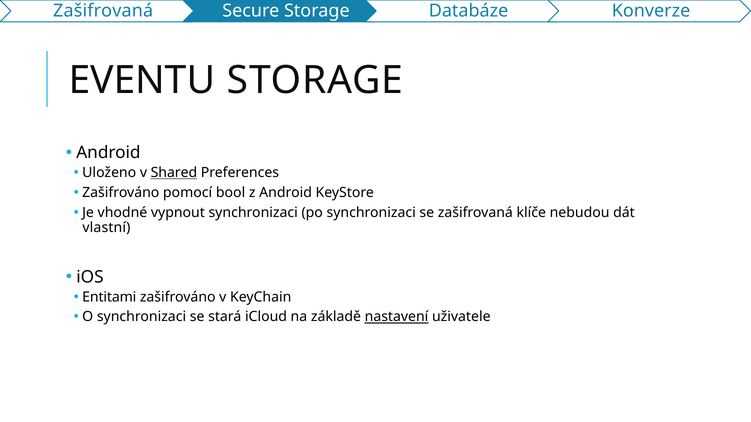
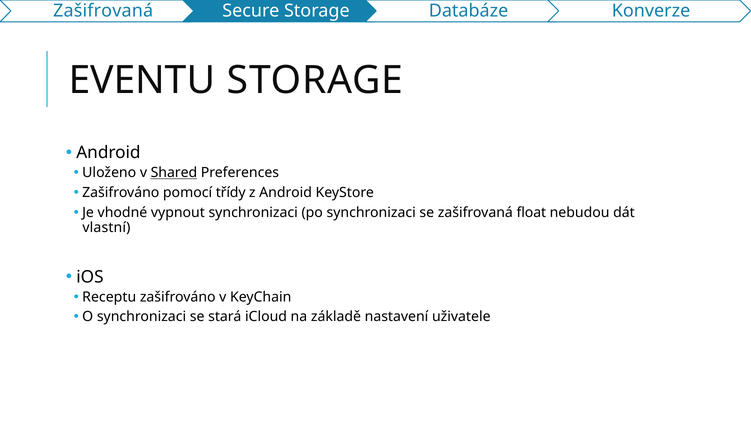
bool: bool -> třídy (231, 193)
klíče: klíče -> float (531, 213)
Entitami: Entitami -> Receptu (109, 297)
nastavení underline: present -> none (397, 317)
